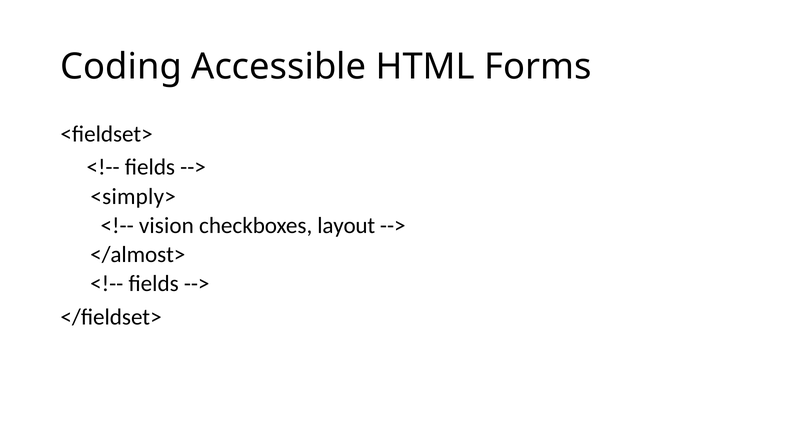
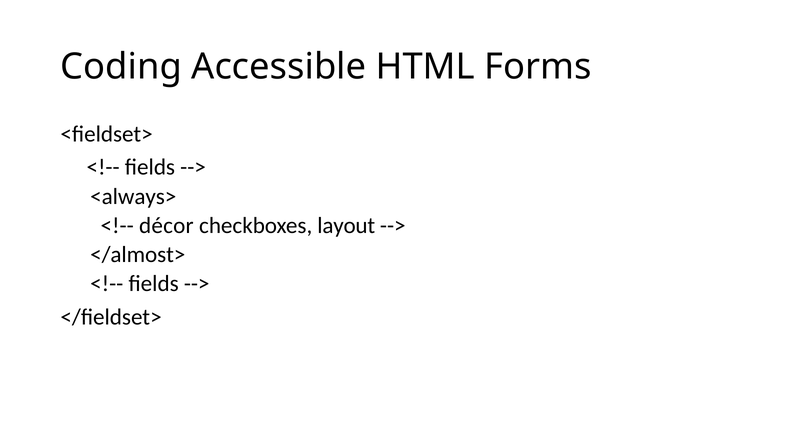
<simply>: <simply> -> <always> (133, 196)
vision: vision -> décor (166, 226)
